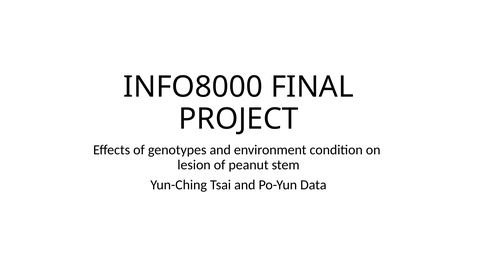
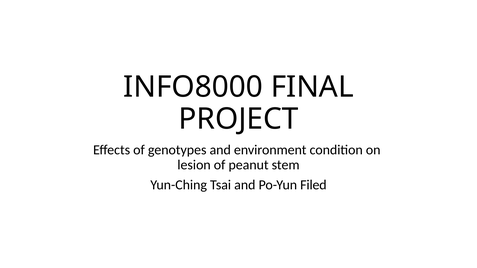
Data: Data -> Filed (313, 185)
